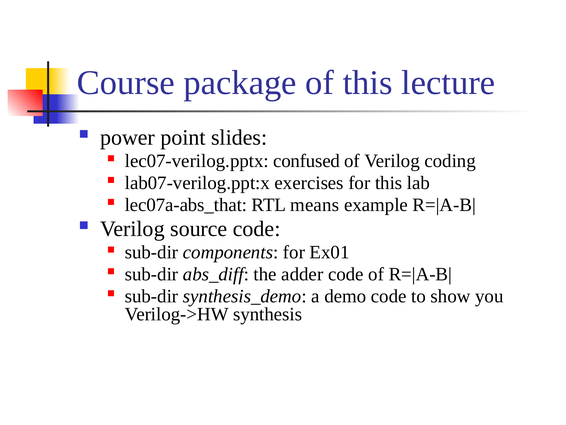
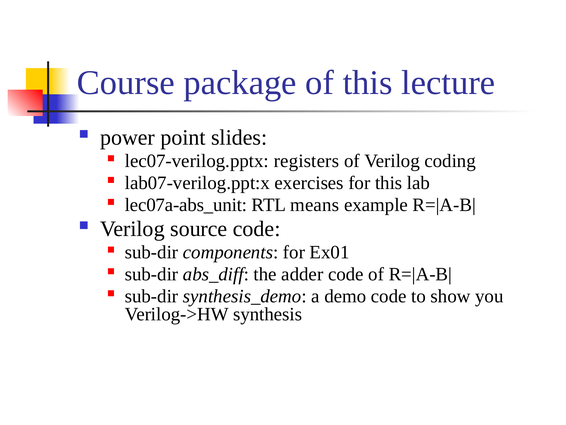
confused: confused -> registers (306, 161)
lec07a-abs_that: lec07a-abs_that -> lec07a-abs_unit (186, 205)
